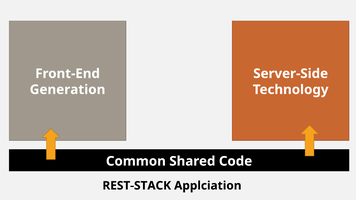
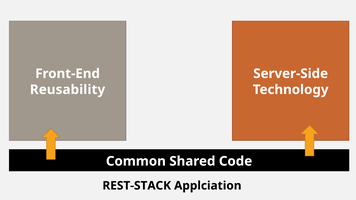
Generation: Generation -> Reusability (68, 90)
